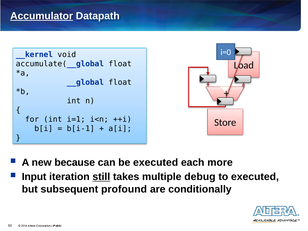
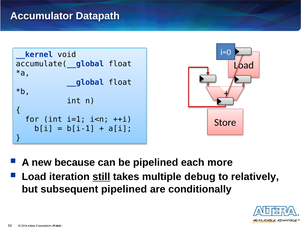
Accumulator underline: present -> none (42, 16)
be executed: executed -> pipelined (156, 162)
Input: Input -> Load (34, 177)
to executed: executed -> relatively (255, 177)
subsequent profound: profound -> pipelined (124, 189)
